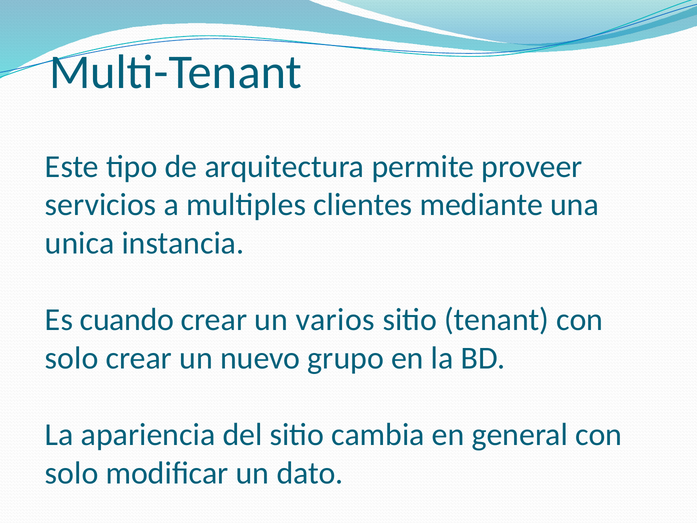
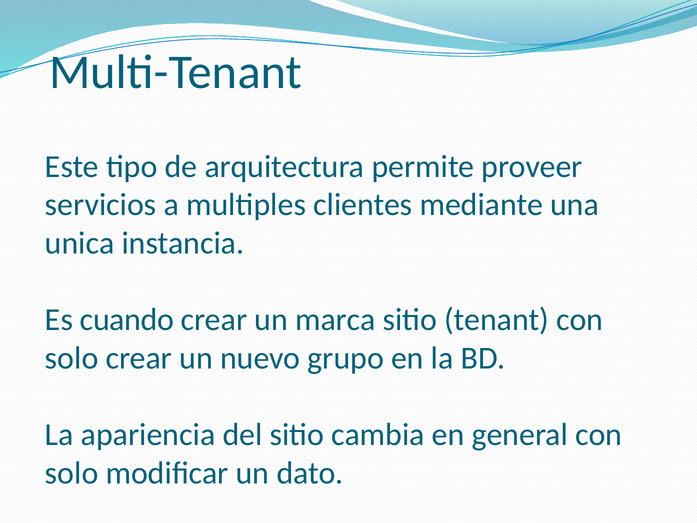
varios: varios -> marca (335, 320)
